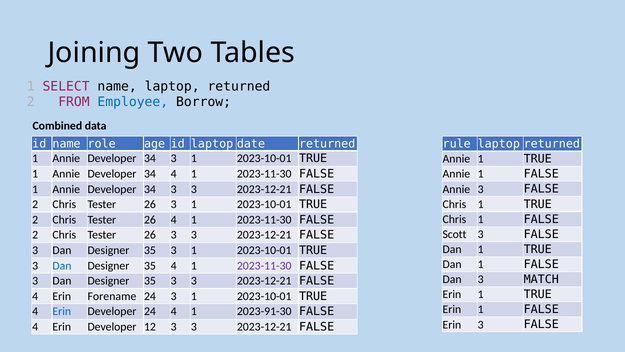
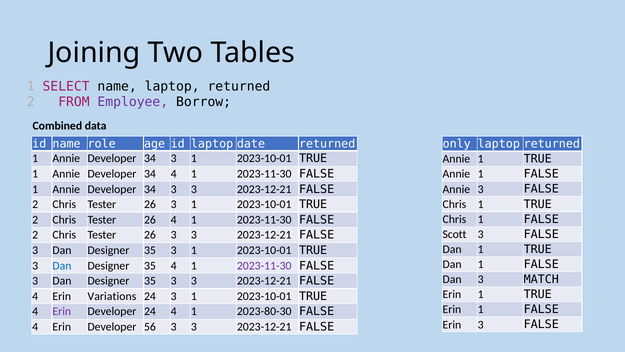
Employee colour: blue -> purple (133, 102)
rule: rule -> only (457, 144)
Forename: Forename -> Variations (112, 296)
Erin colour: blue -> purple (62, 311)
2023-91-30: 2023-91-30 -> 2023-80-30 (264, 311)
12: 12 -> 56 (150, 326)
